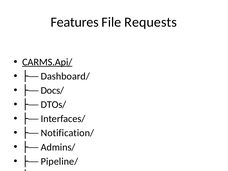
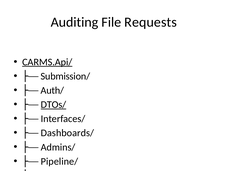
Features: Features -> Auditing (75, 22)
Dashboard/: Dashboard/ -> Submission/ (65, 76)
Docs/: Docs/ -> Auth/ (52, 90)
DTOs/ underline: none -> present (53, 105)
Notification/: Notification/ -> Dashboards/ (67, 133)
